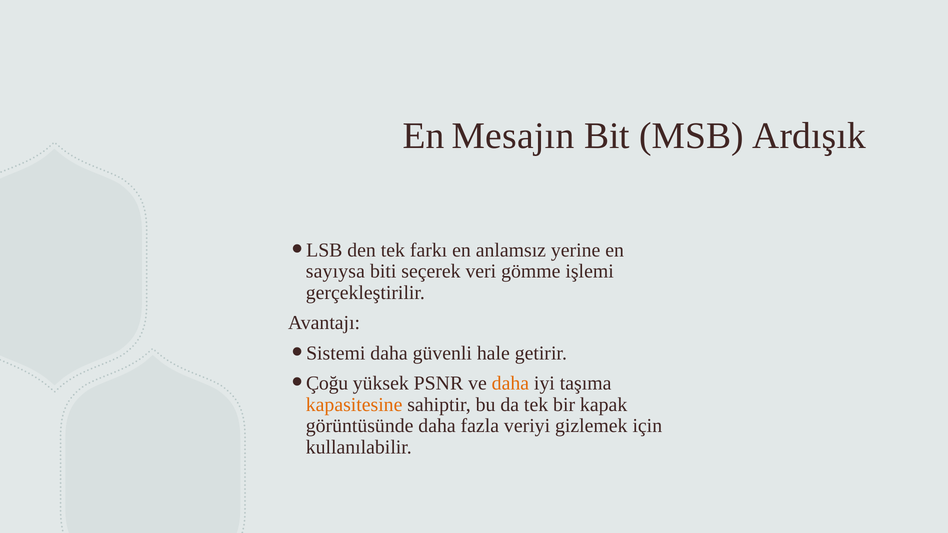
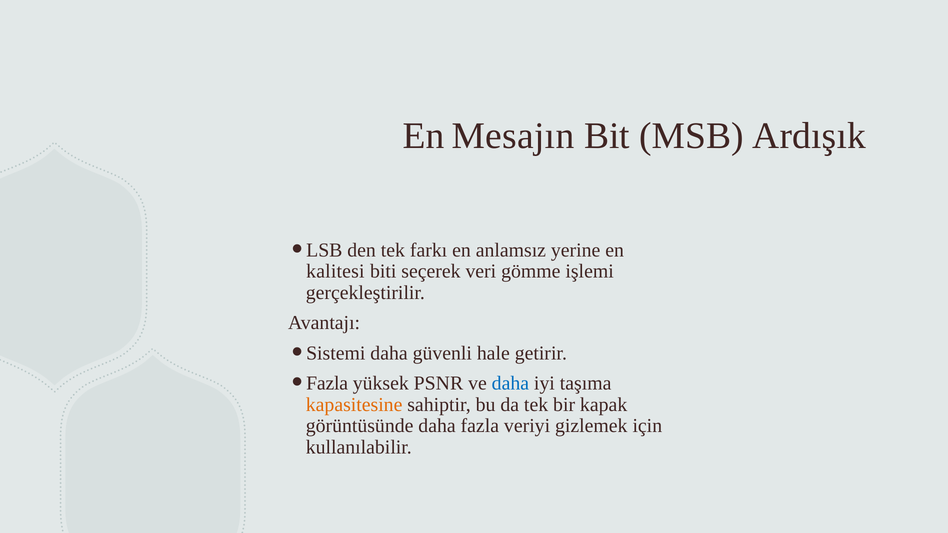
sayıysa: sayıysa -> kalitesi (335, 272)
Çoğu: Çoğu -> Fazla (327, 384)
daha colour: orange -> blue (510, 384)
